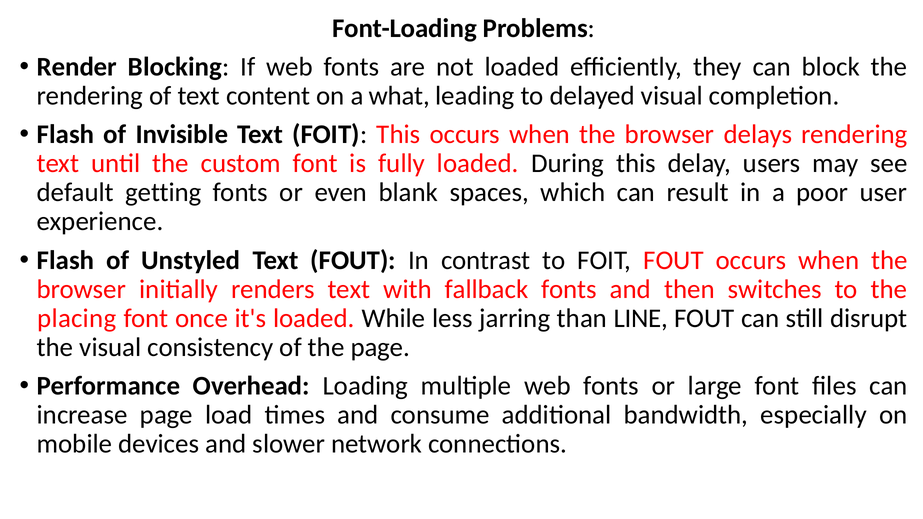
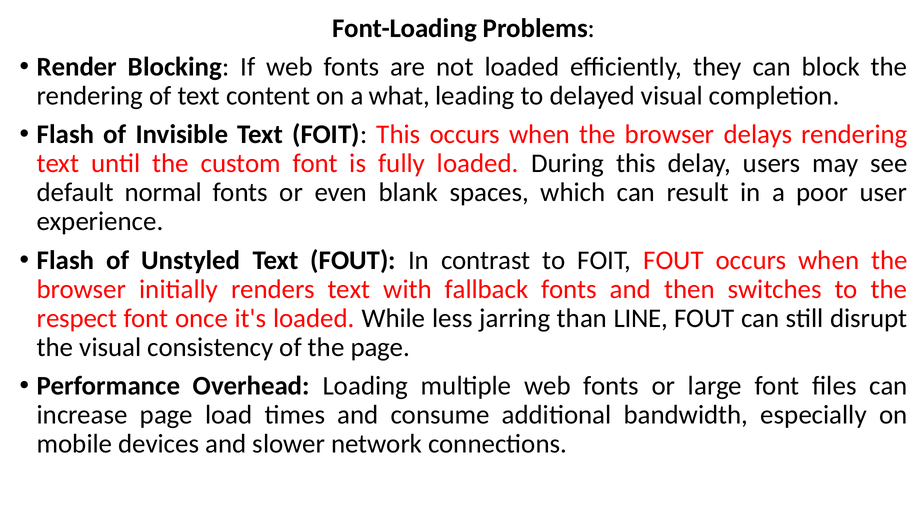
getting: getting -> normal (163, 193)
placing: placing -> respect (77, 318)
